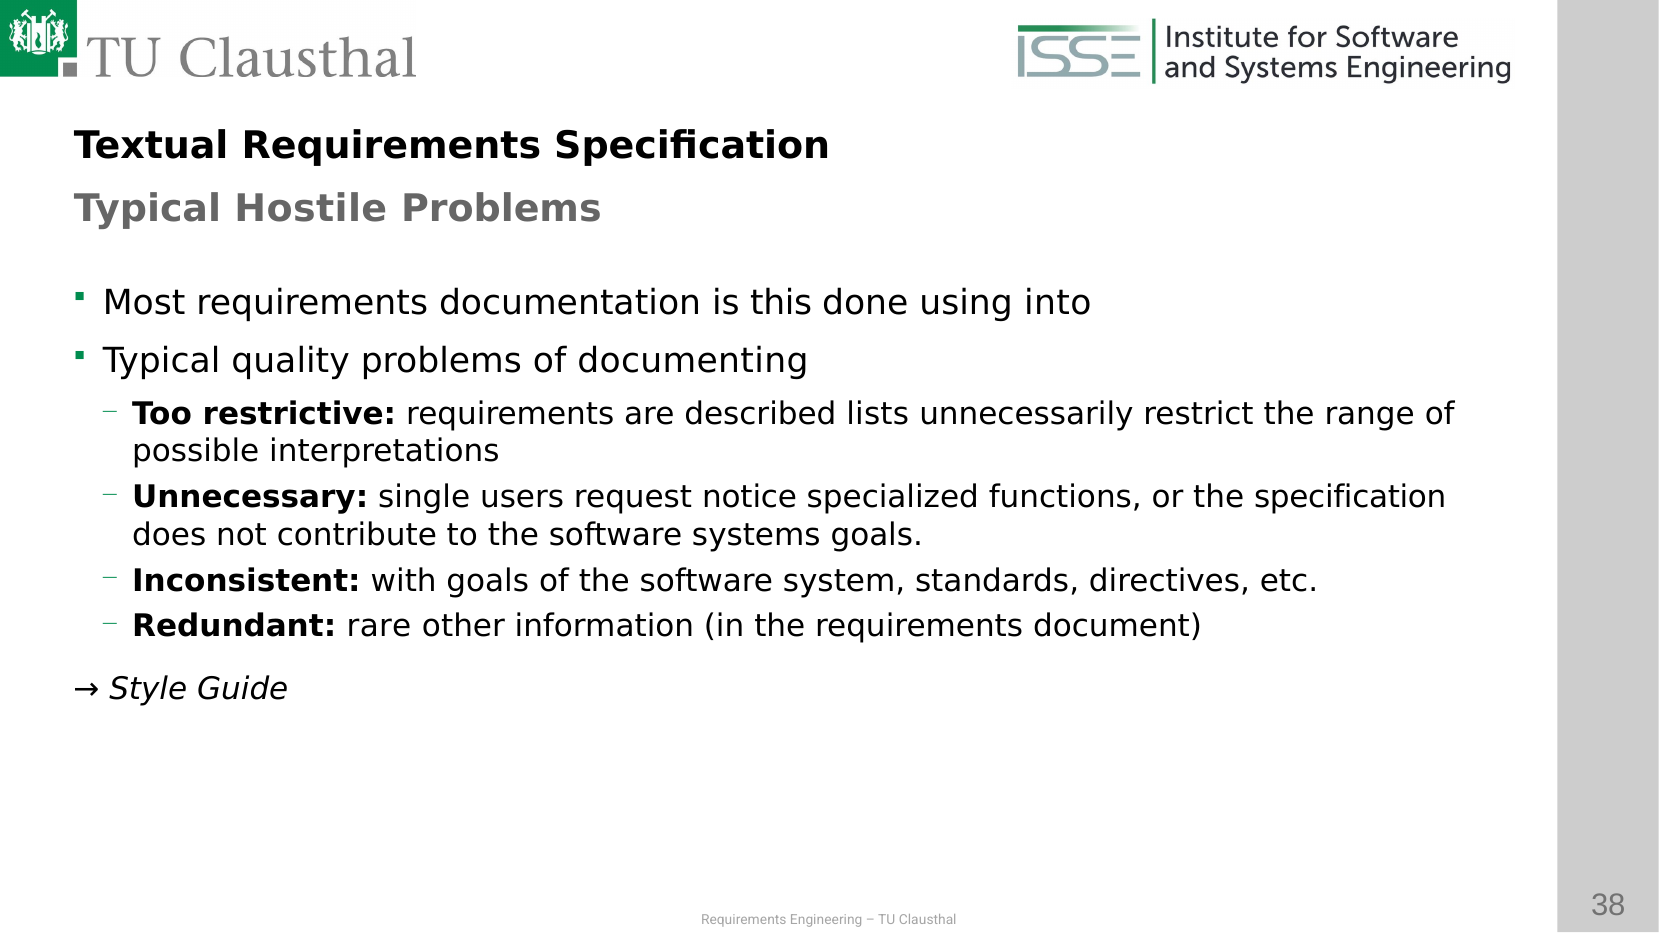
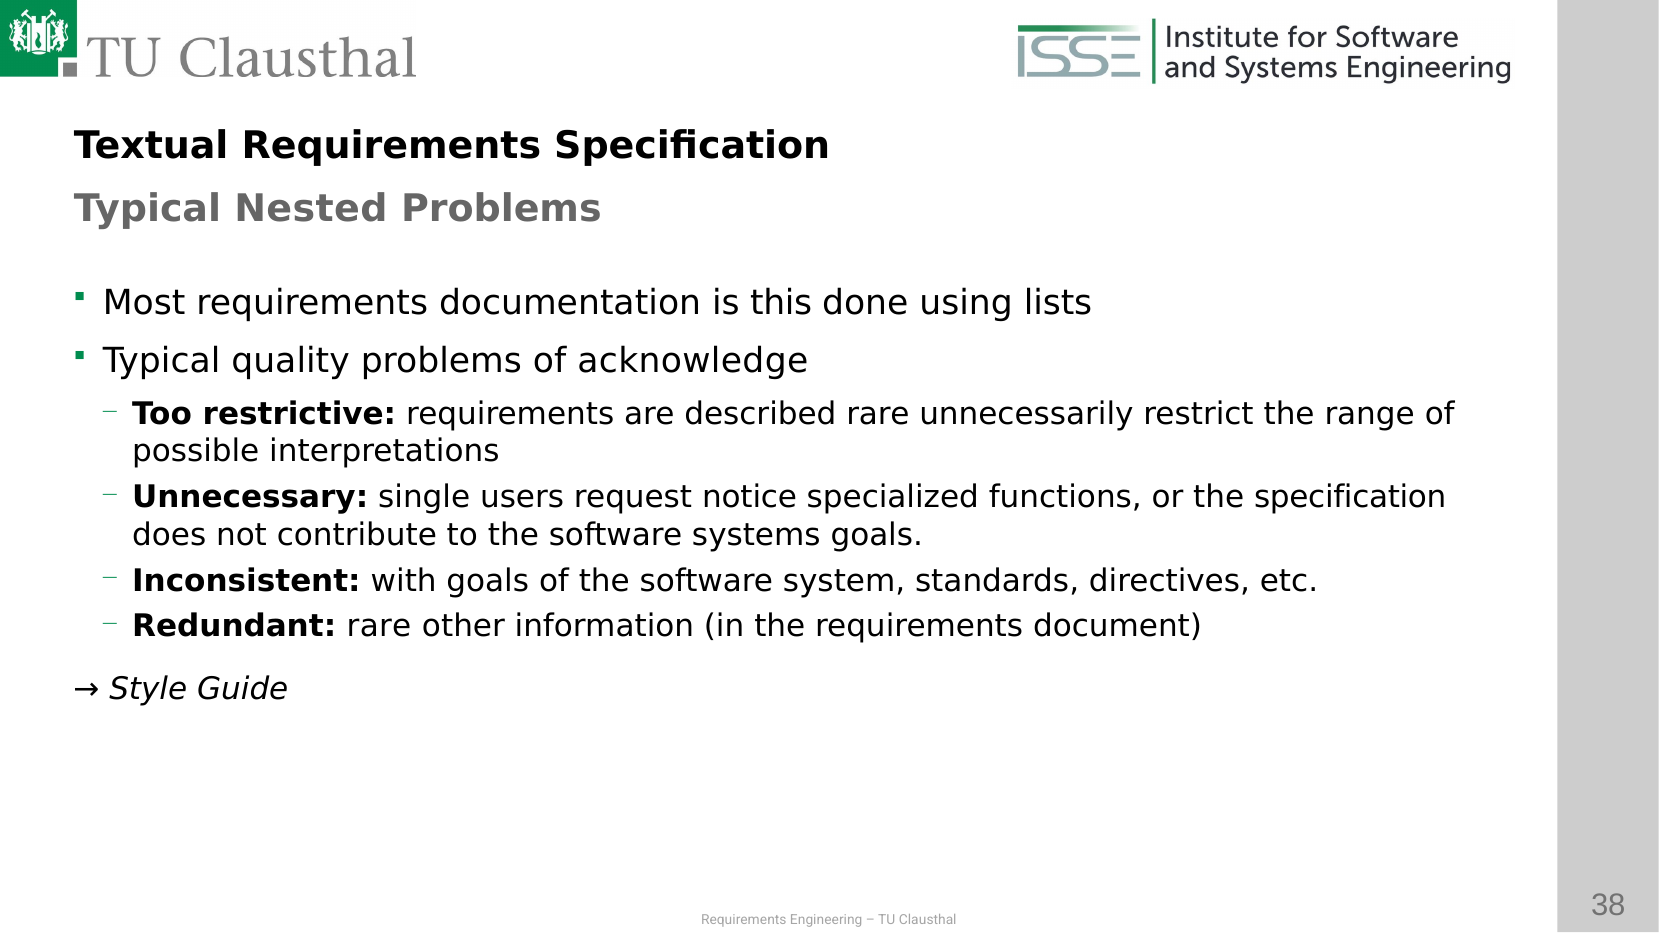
Hostile: Hostile -> Nested (311, 209)
into: into -> lists (1058, 303)
documenting: documenting -> acknowledge (693, 362)
described lists: lists -> rare (878, 414)
